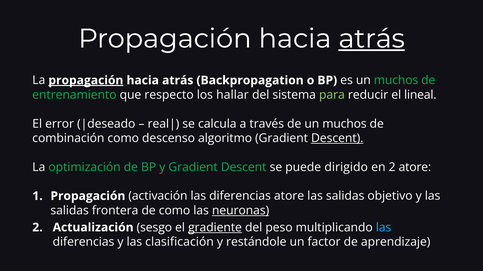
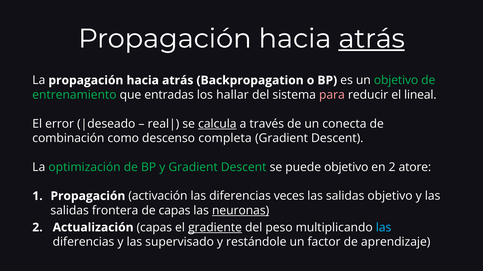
propagación underline: present -> none (86, 81)
es un muchos: muchos -> objetivo (396, 81)
respecto: respecto -> entradas (169, 95)
para colour: light green -> pink (332, 95)
calcula underline: none -> present (217, 124)
de un muchos: muchos -> conecta (344, 124)
algoritmo: algoritmo -> completa (225, 139)
Descent underline: present -> none (337, 139)
puede dirigido: dirigido -> objetivo (346, 167)
diferencias atore: atore -> veces (289, 196)
de como: como -> capas (175, 211)
Actualización sesgo: sesgo -> capas (154, 228)
clasificación: clasificación -> supervisado (180, 242)
